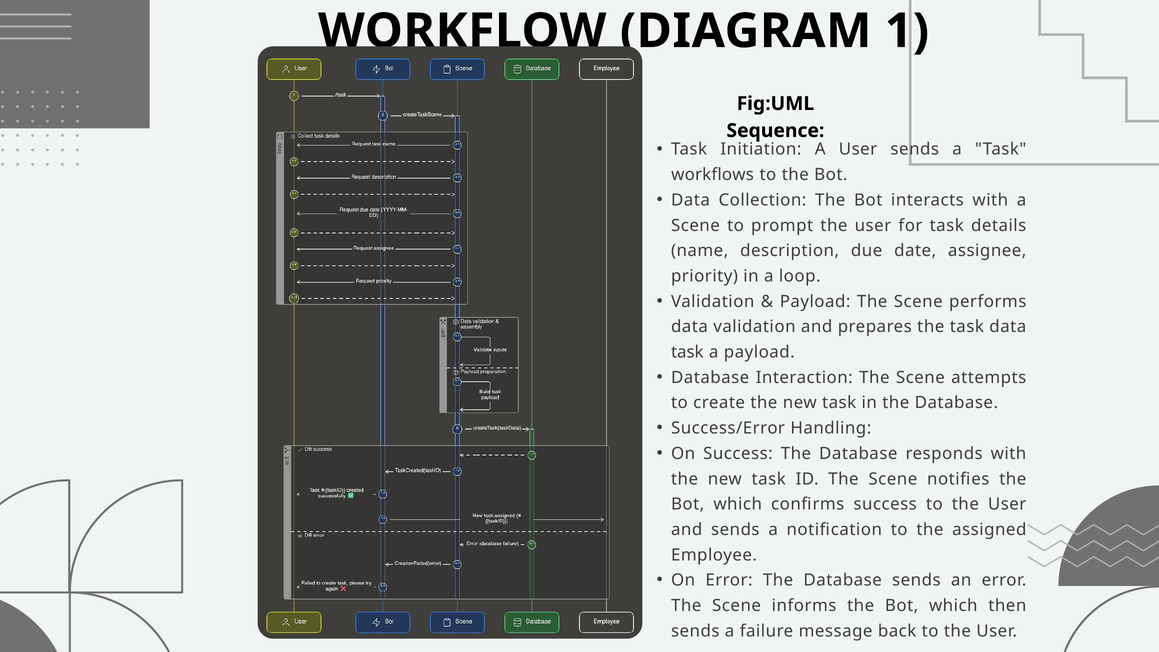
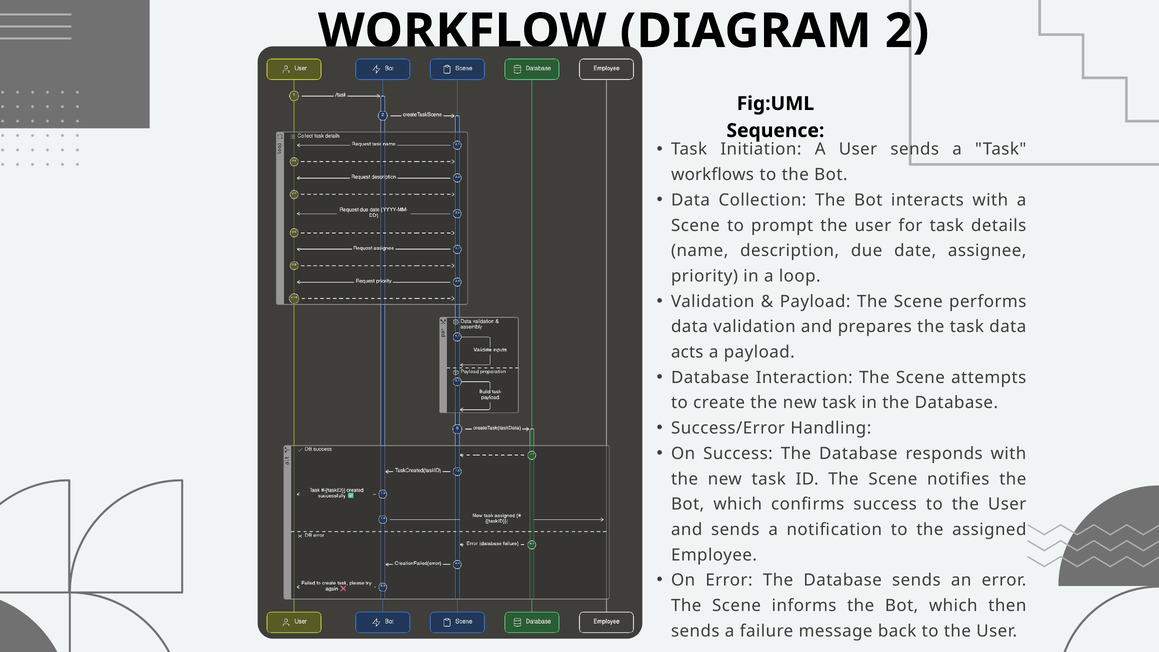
1: 1 -> 2 (907, 31)
task: task -> acts (687, 352)
